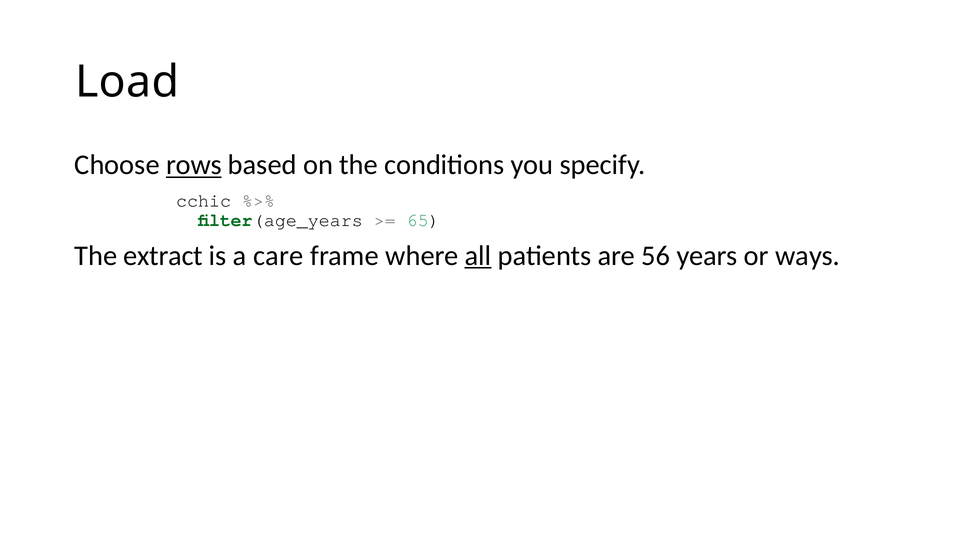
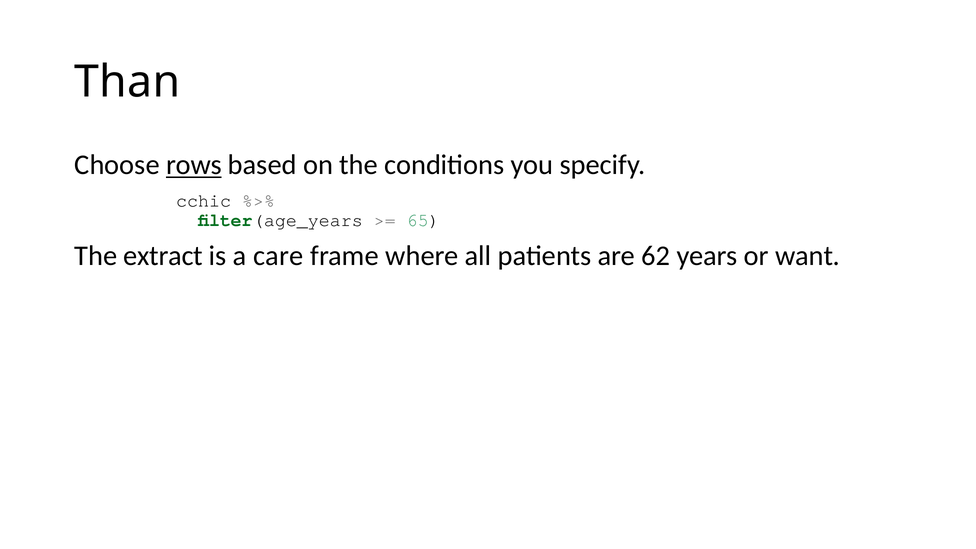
Load: Load -> Than (127, 82)
all underline: present -> none (478, 256)
56: 56 -> 62 (656, 256)
ways: ways -> want (808, 256)
